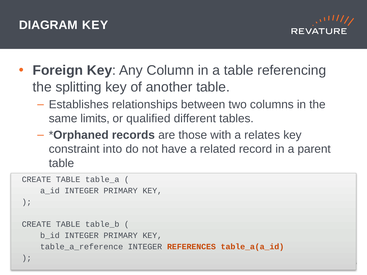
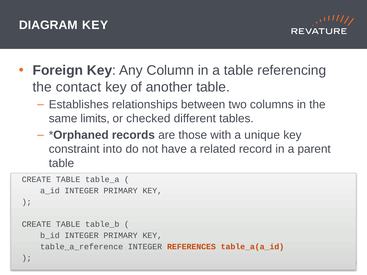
splitting: splitting -> contact (78, 87)
qualified: qualified -> checked (148, 119)
relates: relates -> unique (262, 135)
